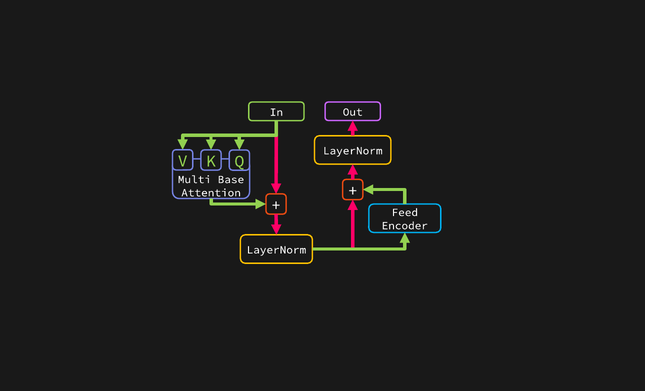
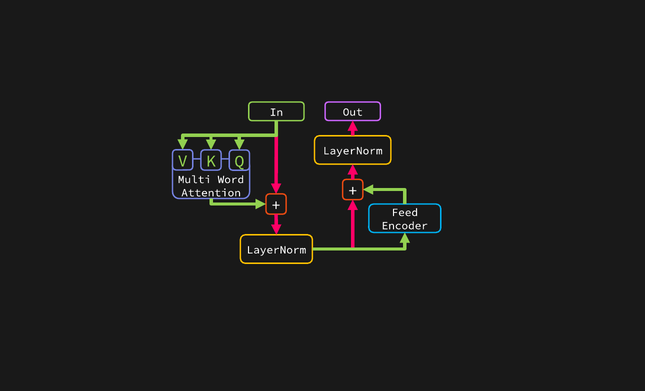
Base: Base -> Word (231, 179)
